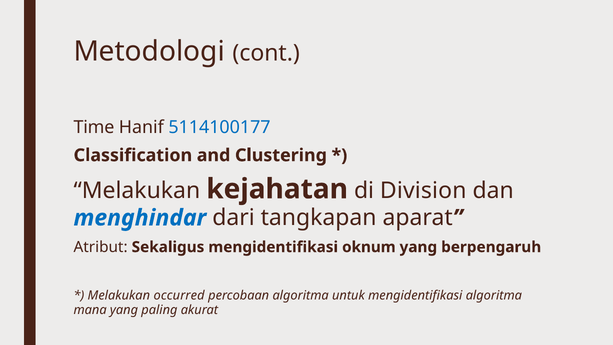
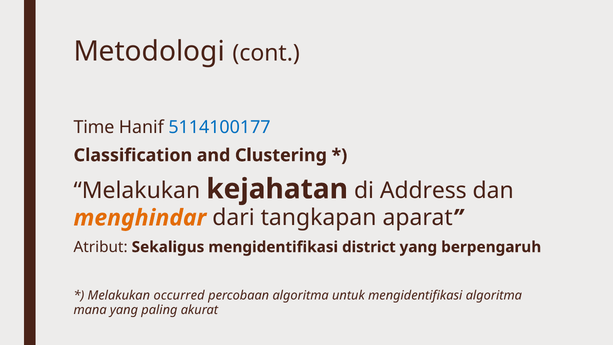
Division: Division -> Address (423, 191)
menghindar colour: blue -> orange (140, 218)
oknum: oknum -> district (369, 247)
